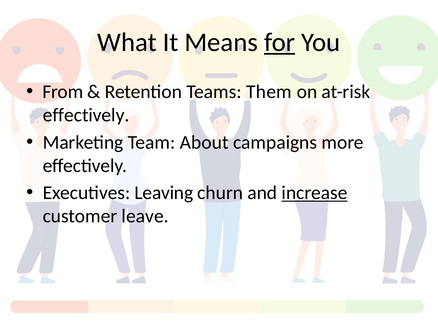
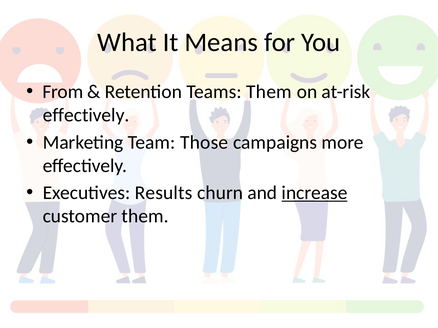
for underline: present -> none (280, 42)
About: About -> Those (204, 143)
Leaving: Leaving -> Results (164, 193)
customer leave: leave -> them (145, 217)
